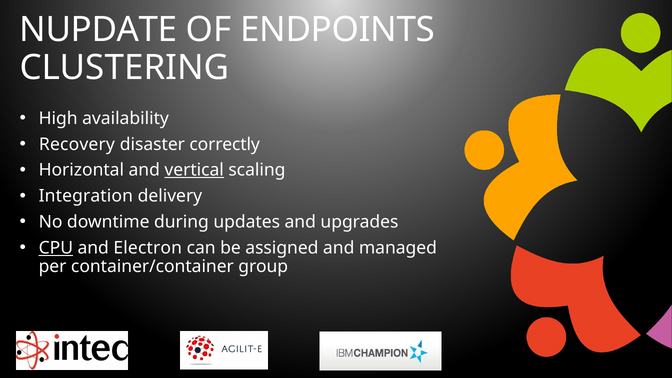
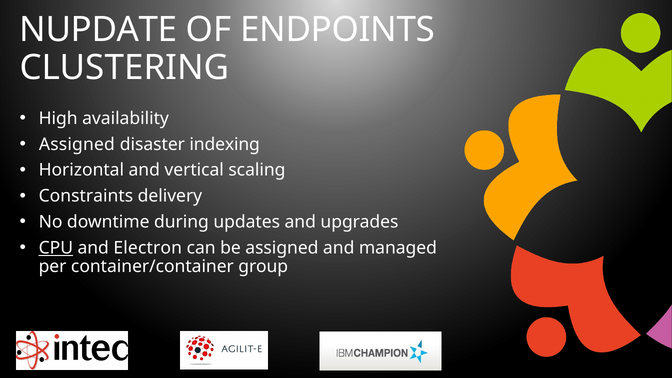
Recovery: Recovery -> Assigned (77, 144)
correctly: correctly -> indexing (225, 144)
vertical underline: present -> none (194, 170)
Integration: Integration -> Constraints (86, 196)
